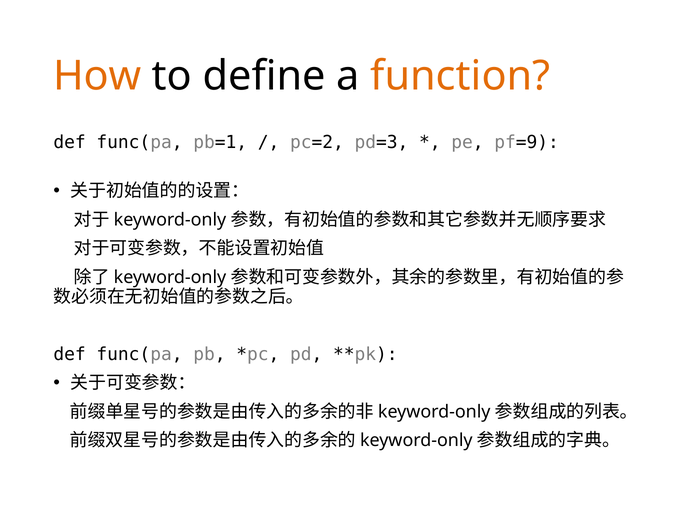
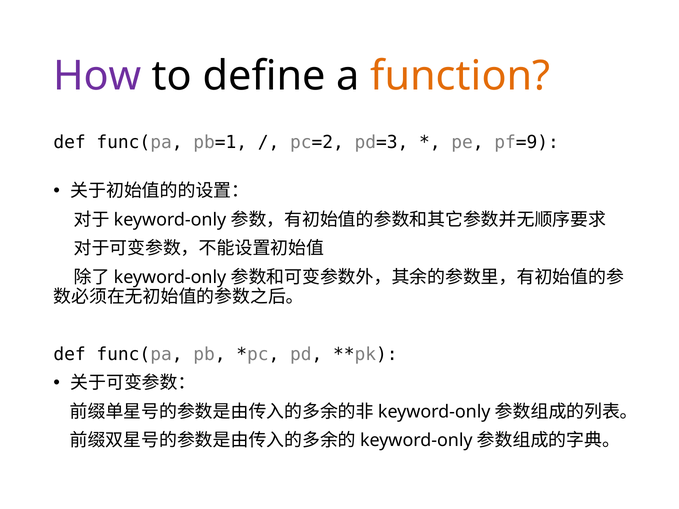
How colour: orange -> purple (97, 76)
